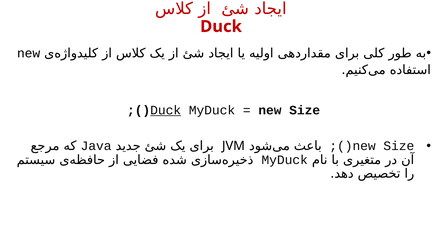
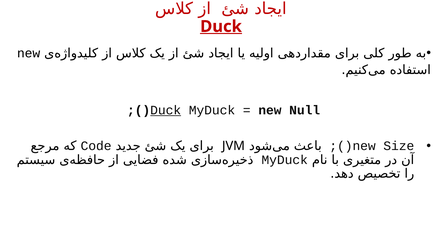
Duck underline: none -> present (221, 27)
Size: Size -> Null (305, 110)
Java: Java -> Code (96, 146)
